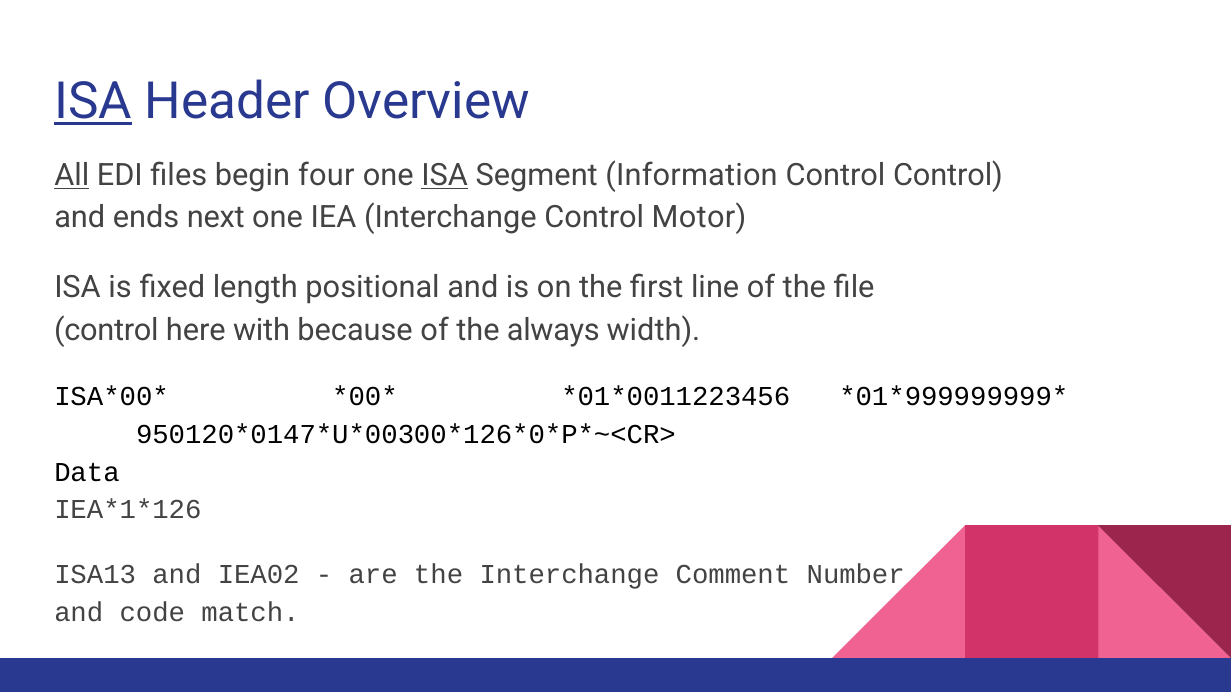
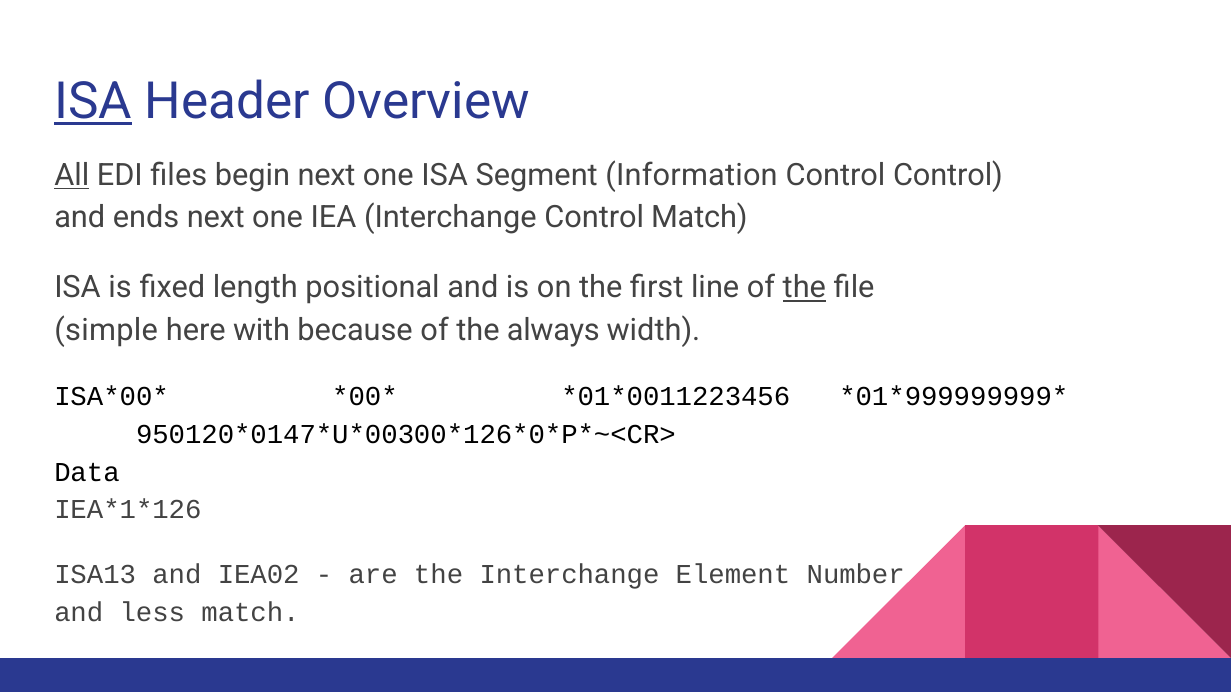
begin four: four -> next (327, 175)
ISA underline: present -> none (445, 175)
Control Motor: Motor -> Match (699, 218)
the underline: none -> present (804, 288)
control: control -> simple (106, 330)
Comment: Comment -> Element (733, 575)
code: code -> less (152, 613)
